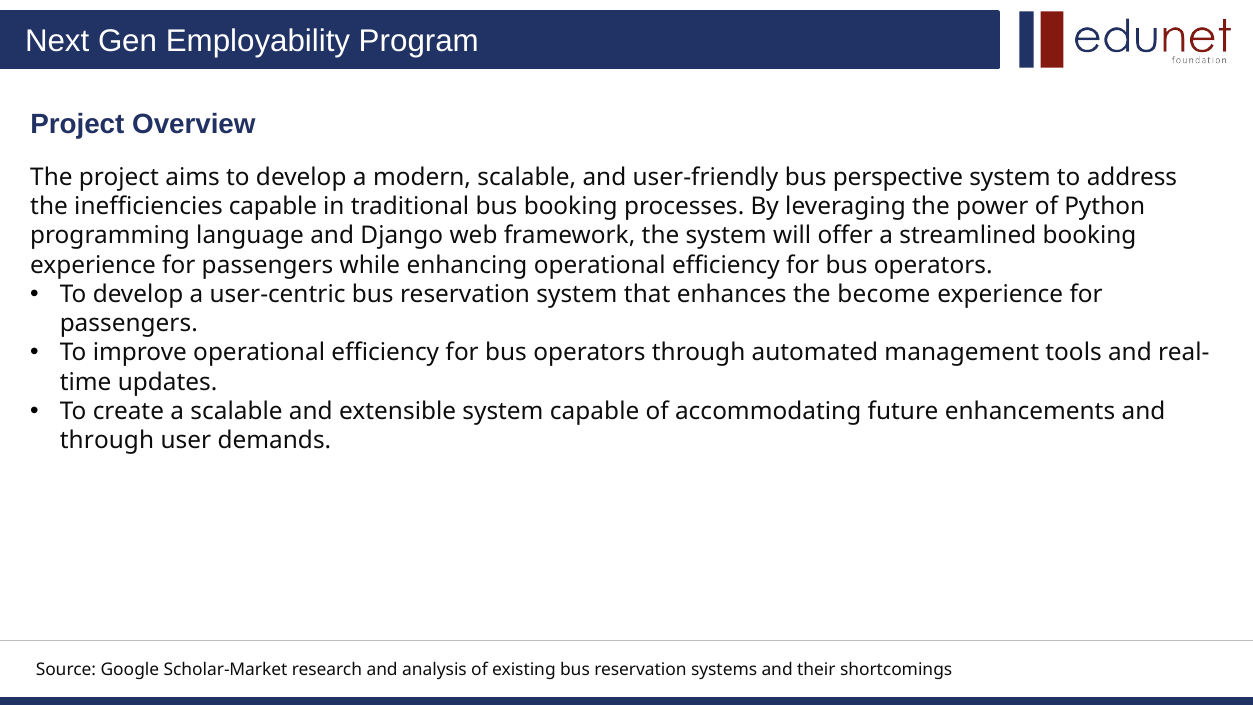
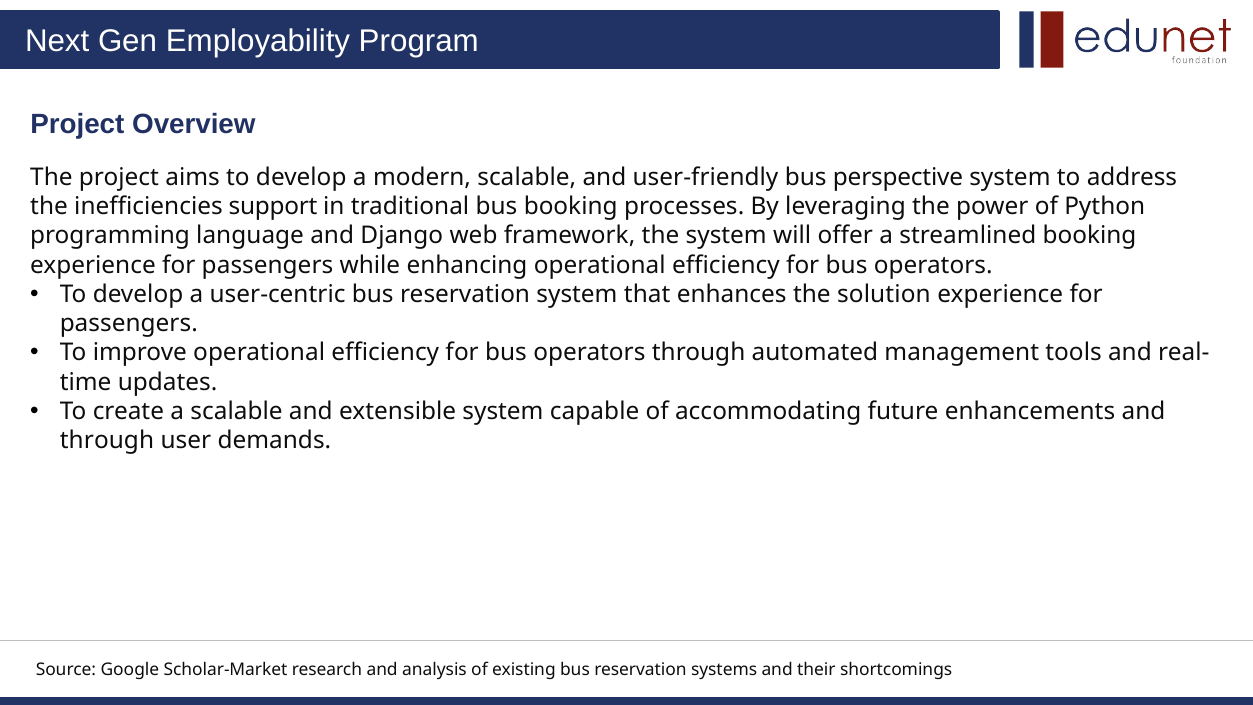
inefficiencies capable: capable -> support (273, 207)
become: become -> solution (884, 294)
